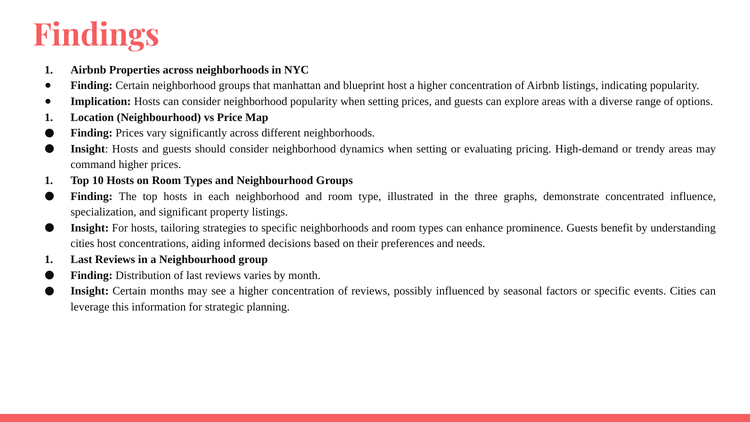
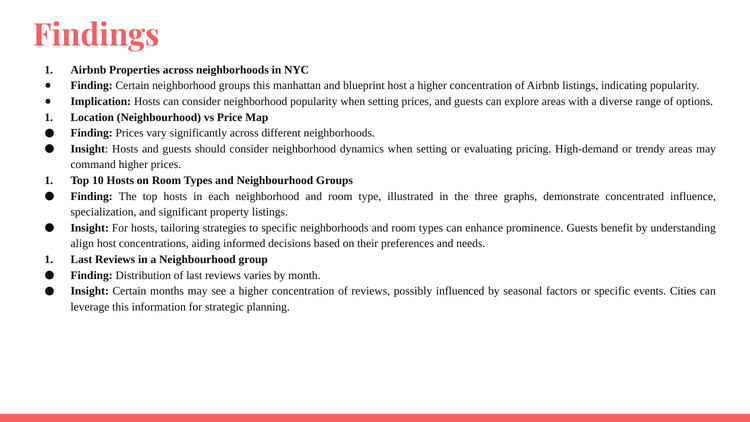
groups that: that -> this (262, 86)
cities: cities -> align (82, 244)
